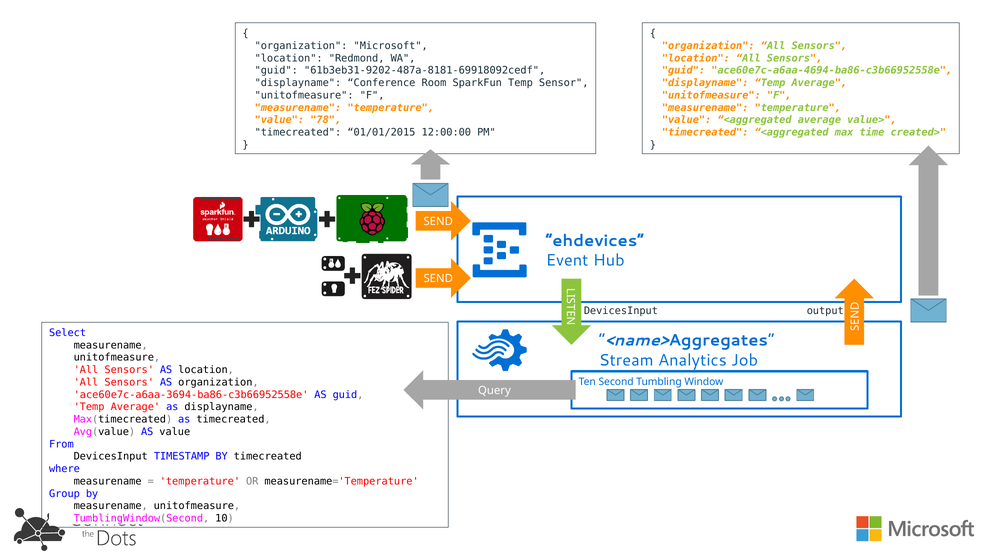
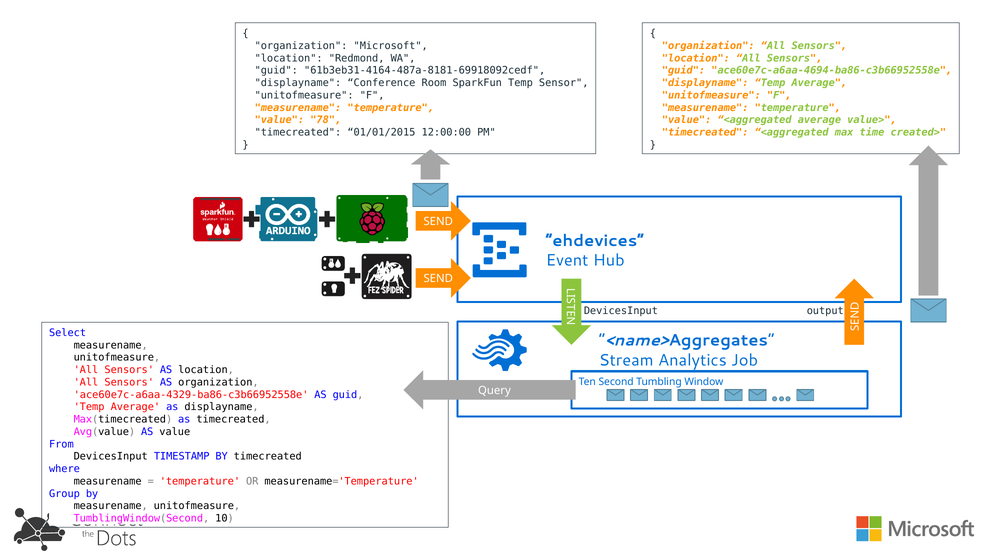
61b3eb31-9202-487a-8181-69918092cedf: 61b3eb31-9202-487a-8181-69918092cedf -> 61b3eb31-4164-487a-8181-69918092cedf (425, 71)
ace60e7c-a6aa-3694-ba86-c3b66952558e: ace60e7c-a6aa-3694-ba86-c3b66952558e -> ace60e7c-a6aa-4329-ba86-c3b66952558e (191, 395)
